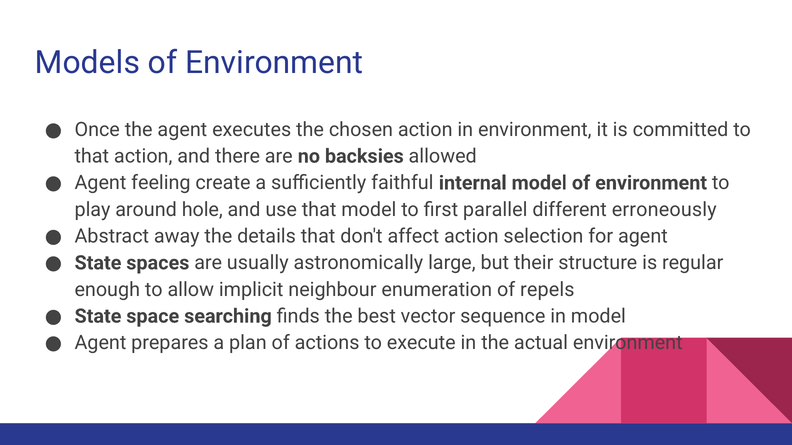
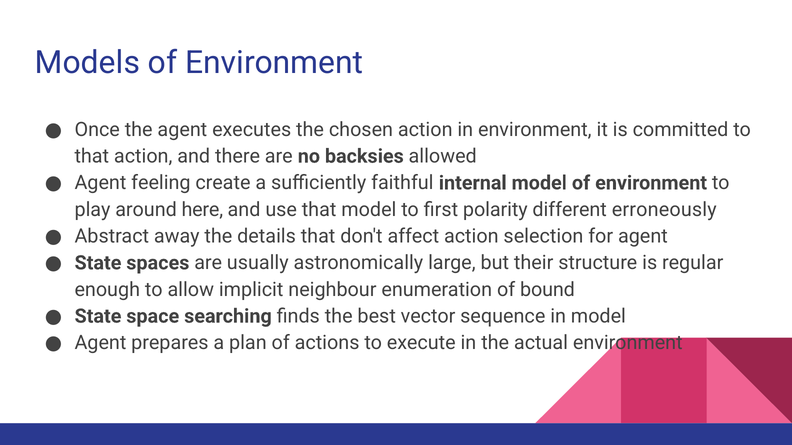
hole: hole -> here (202, 210)
parallel: parallel -> polarity (495, 210)
repels: repels -> bound (547, 290)
